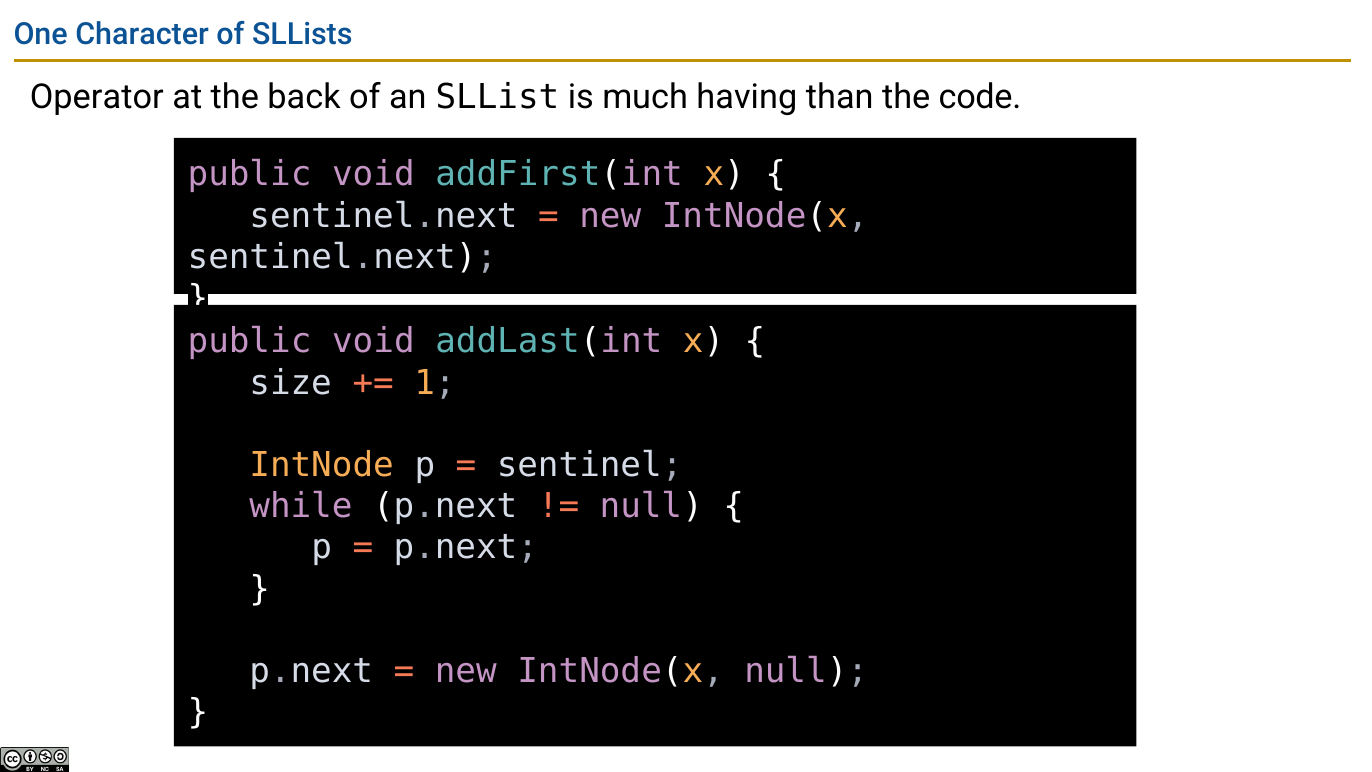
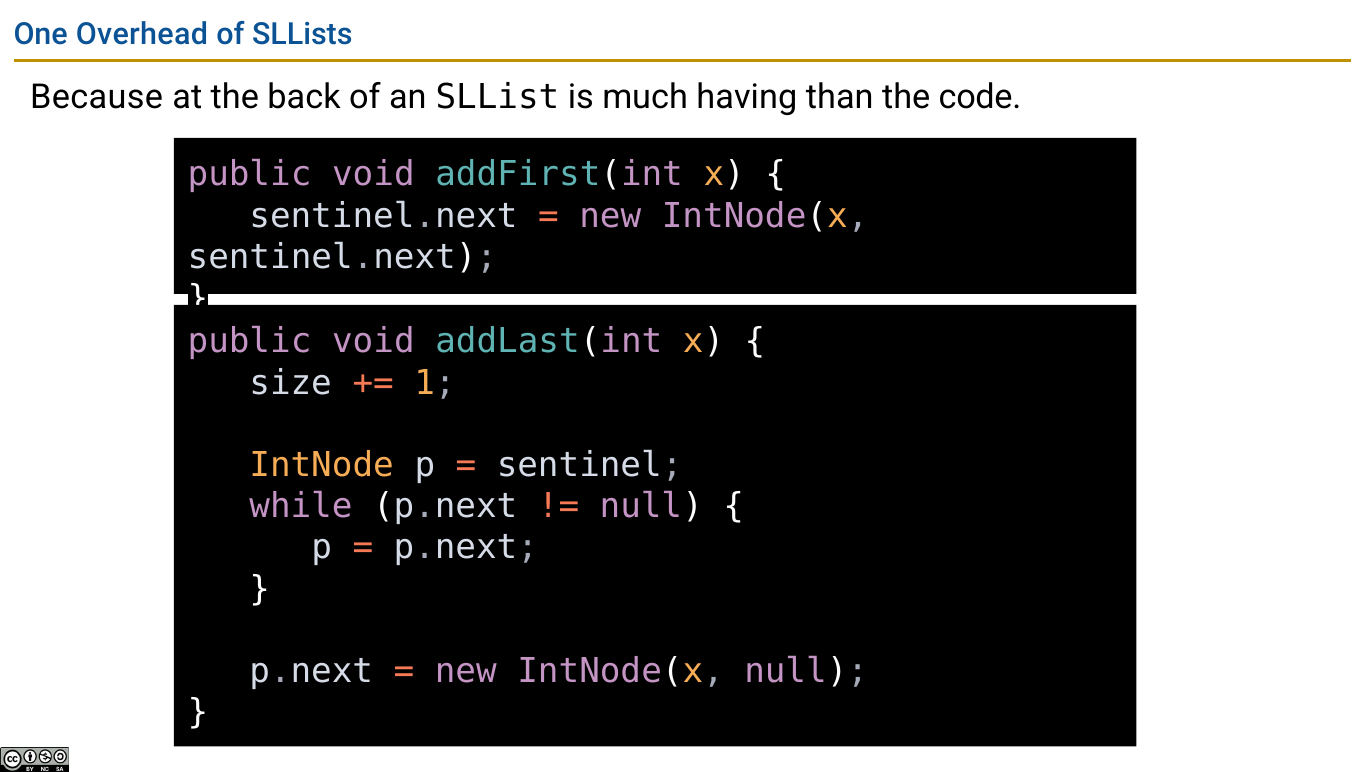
Character: Character -> Overhead (142, 34)
Operator: Operator -> Because (97, 97)
